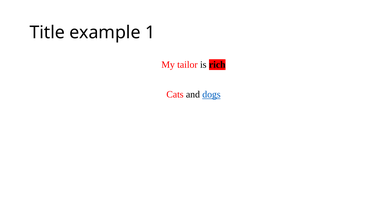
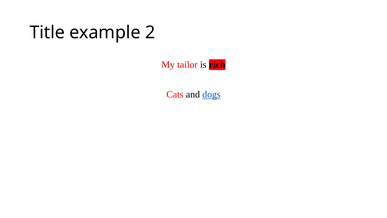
1: 1 -> 2 (150, 32)
